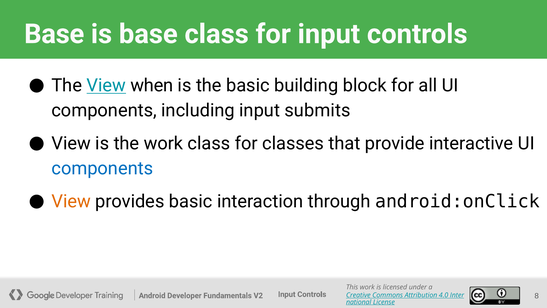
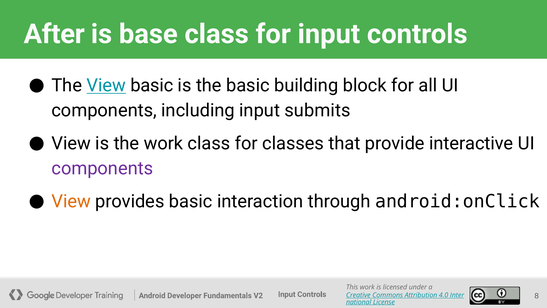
Base: Base -> After (54, 34)
View when: when -> basic (152, 85)
components colour: blue -> purple (102, 168)
